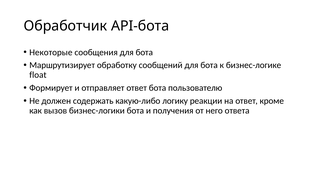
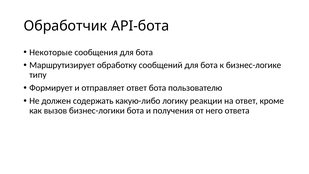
float: float -> типу (38, 75)
